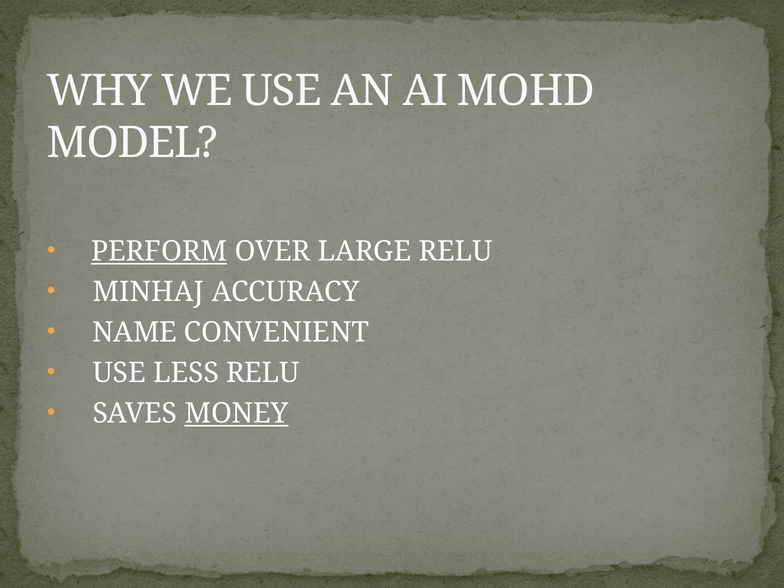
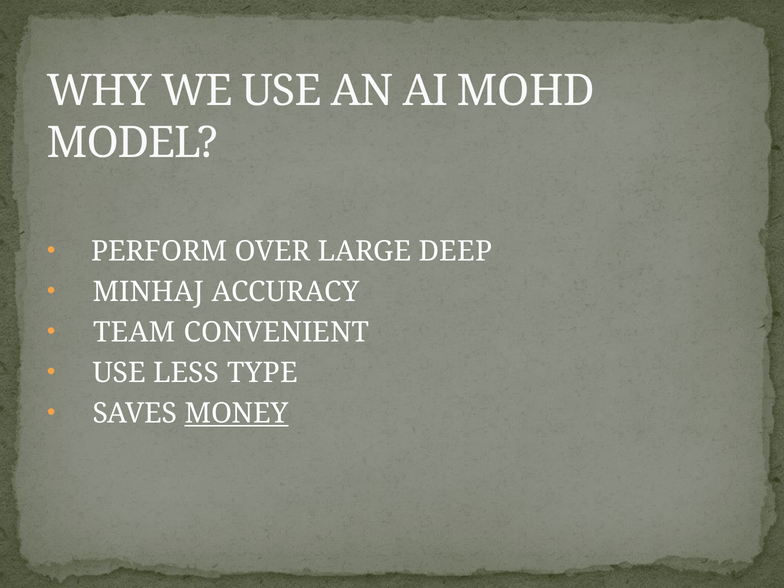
PERFORM underline: present -> none (159, 251)
LARGE RELU: RELU -> DEEP (455, 251)
NAME: NAME -> TEAM (134, 332)
LESS RELU: RELU -> TYPE (263, 373)
